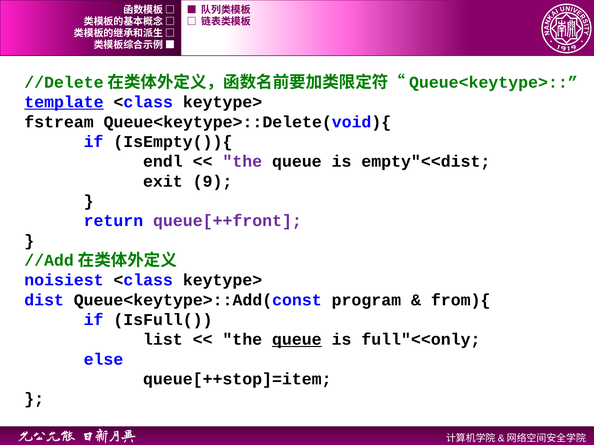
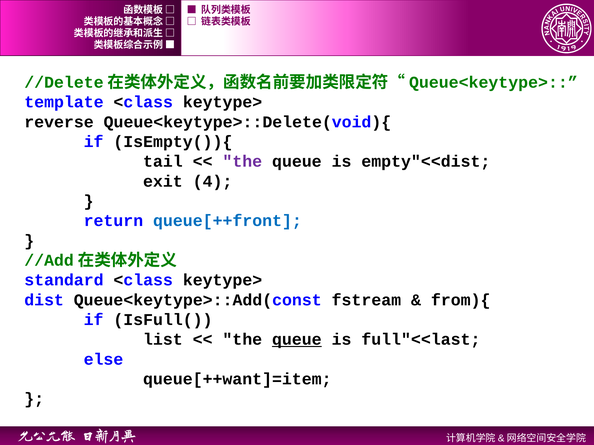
template underline: present -> none (64, 102)
fstream: fstream -> reverse (59, 122)
endl: endl -> tail (163, 162)
9: 9 -> 4 (213, 181)
queue[++front colour: purple -> blue (227, 221)
noisiest: noisiest -> standard (64, 280)
program: program -> fstream (366, 300)
full"<<only: full"<<only -> full"<<last (421, 340)
queue[++stop]=item: queue[++stop]=item -> queue[++want]=item (237, 380)
